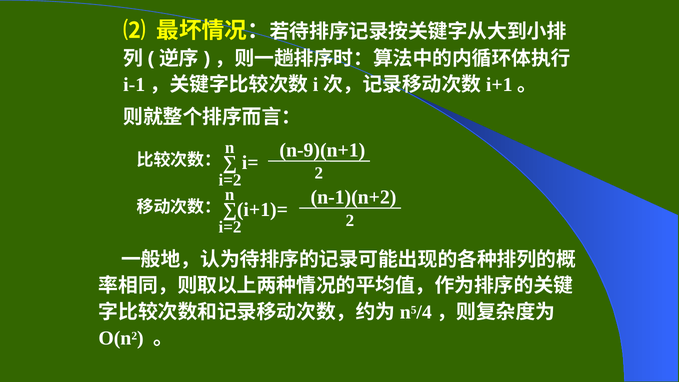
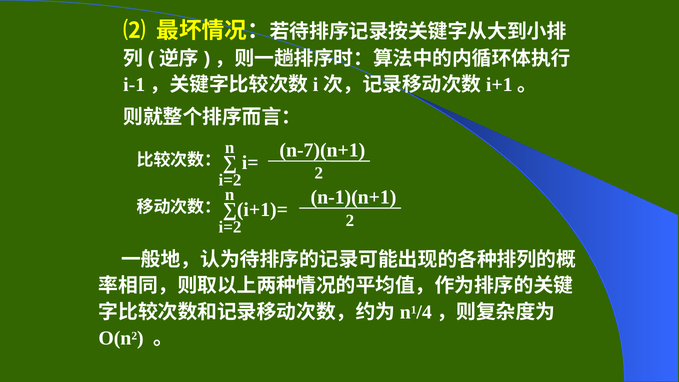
n-9)(n+1: n-9)(n+1 -> n-7)(n+1 (322, 150)
n-1)(n+2: n-1)(n+2 -> n-1)(n+1 (354, 197)
5: 5 -> 1 (414, 310)
